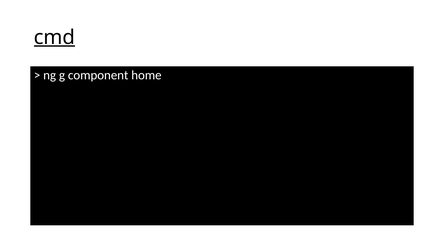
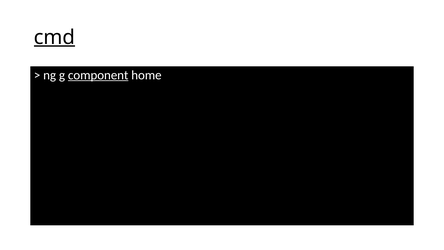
component underline: none -> present (98, 75)
